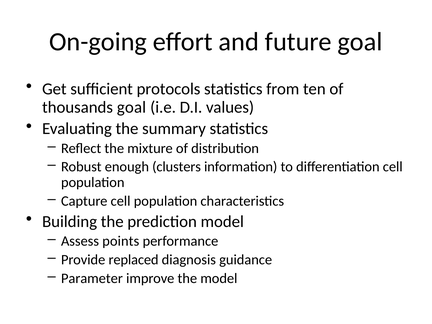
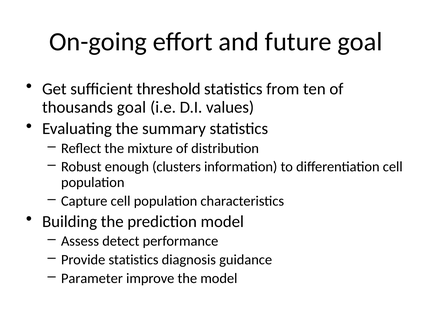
protocols: protocols -> threshold (169, 89)
points: points -> detect (121, 241)
Provide replaced: replaced -> statistics (134, 260)
